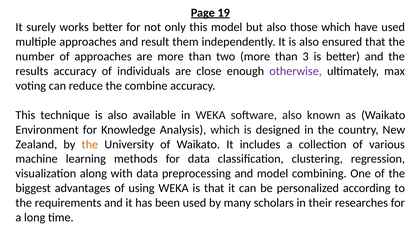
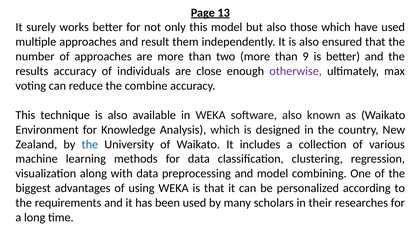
19: 19 -> 13 (224, 13)
3: 3 -> 9 (306, 56)
the colour: orange -> blue (90, 144)
